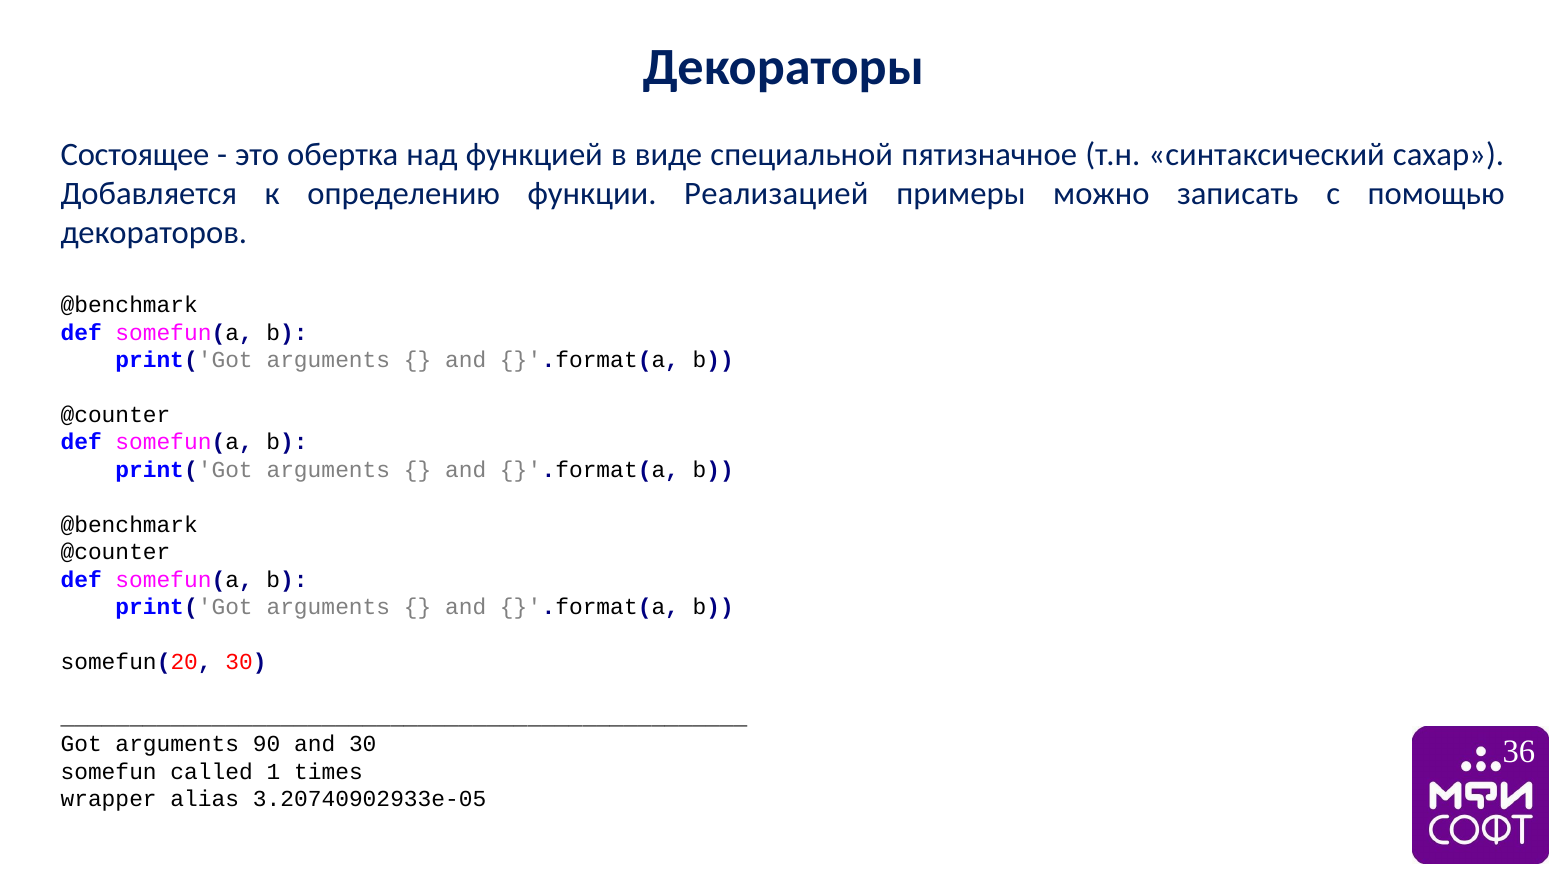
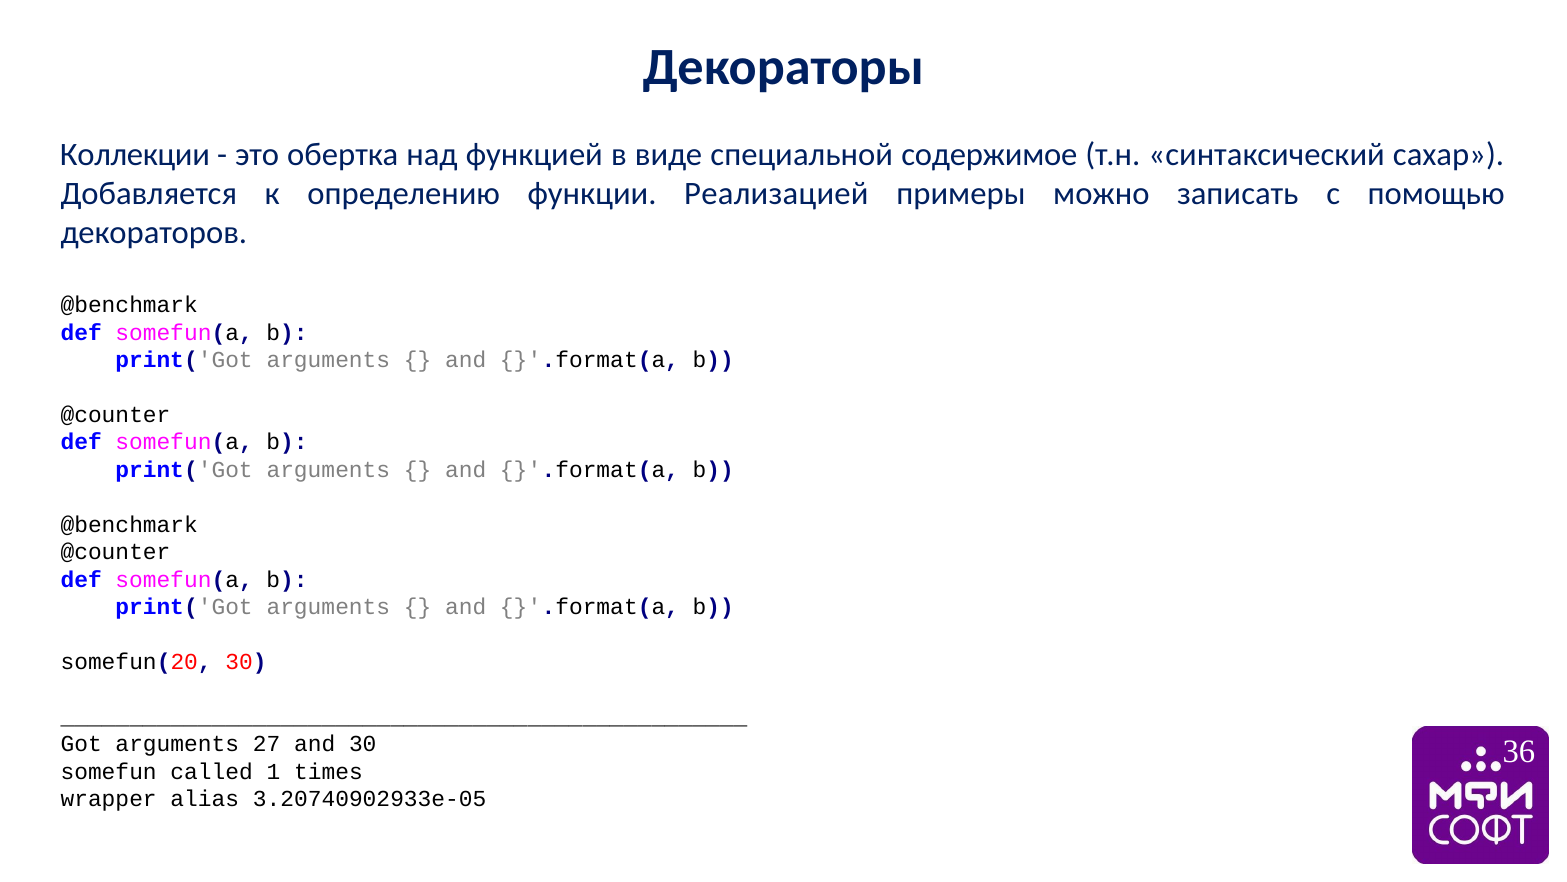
Состоящее: Состоящее -> Коллекции (135, 155)
пятизначное: пятизначное -> содержимое (989, 155)
90: 90 -> 27 (267, 744)
